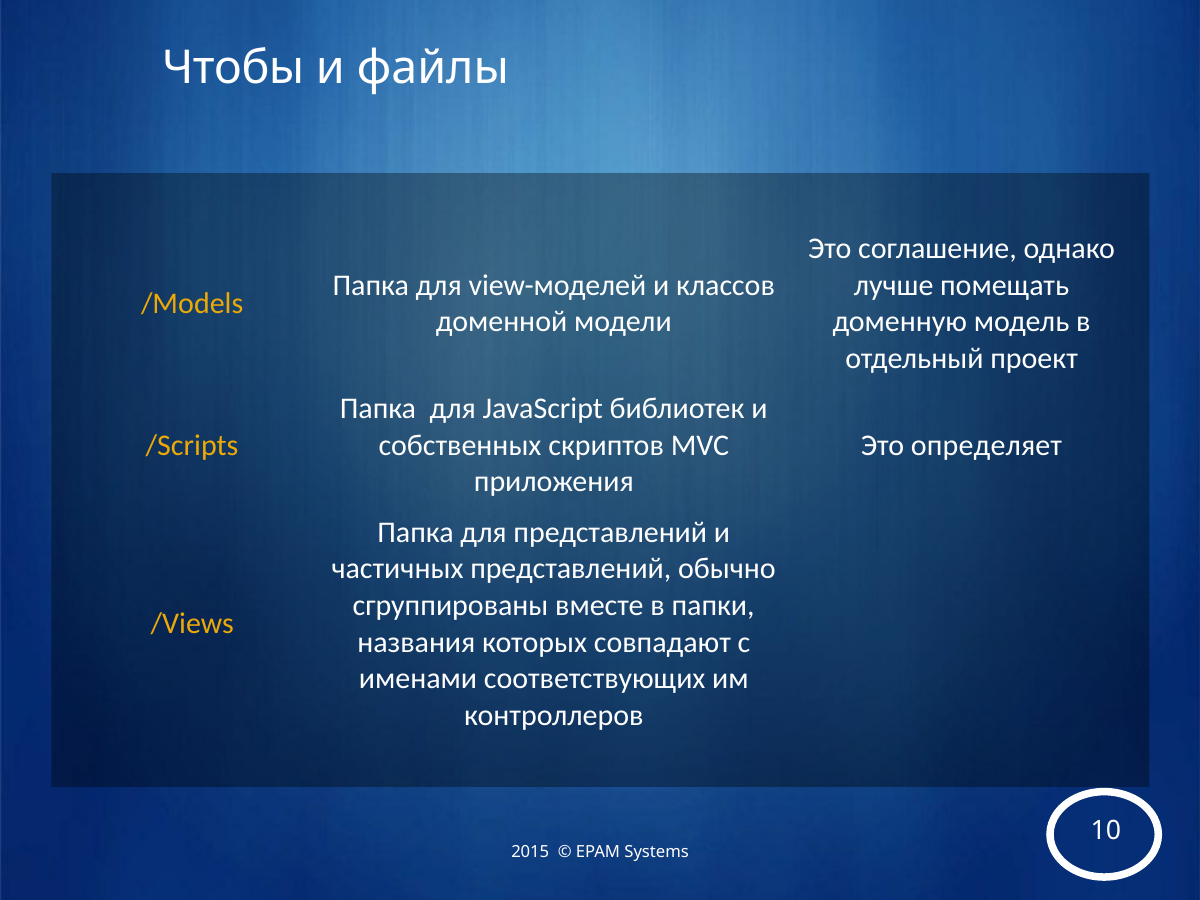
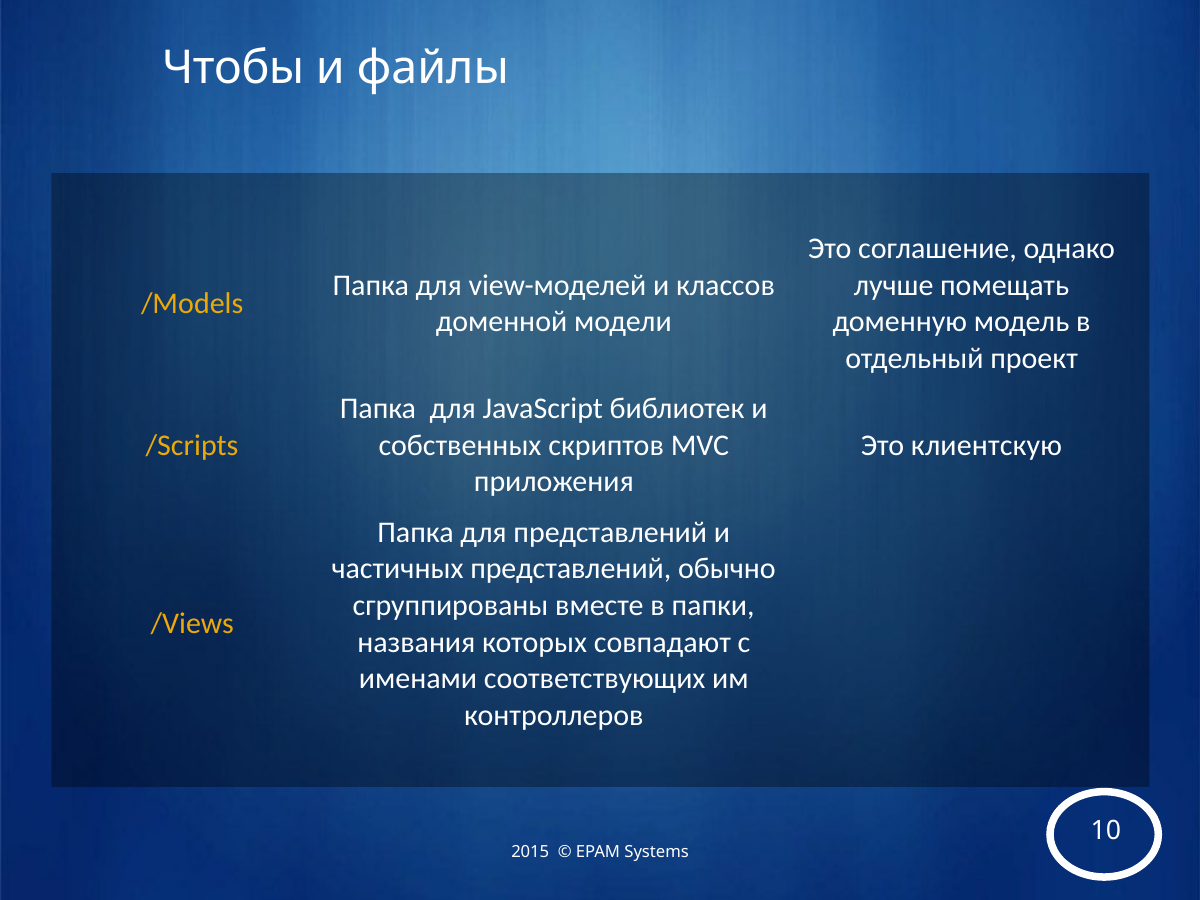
определяет: определяет -> клиентскую (987, 445)
